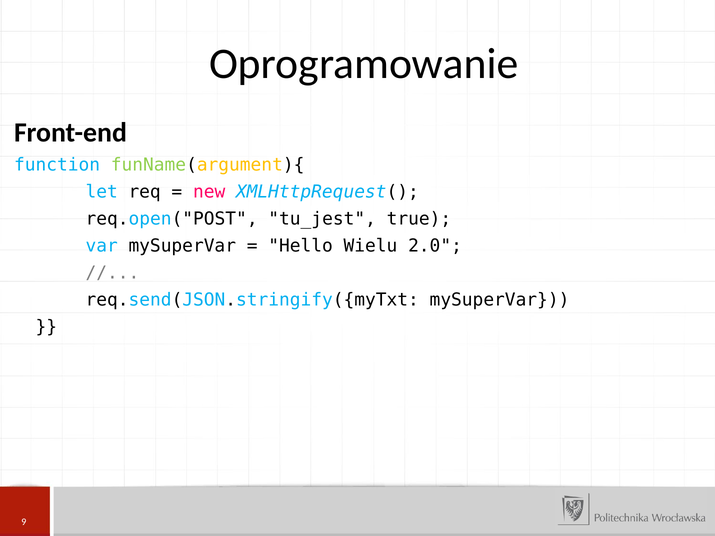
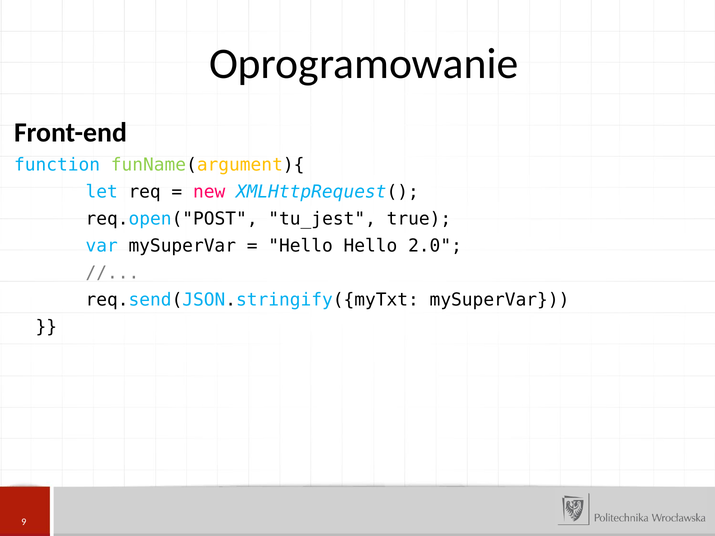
Hello Wielu: Wielu -> Hello (370, 246)
